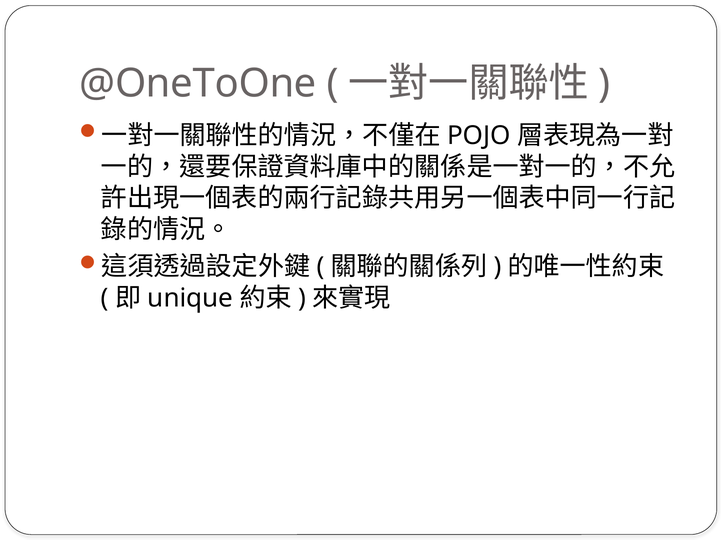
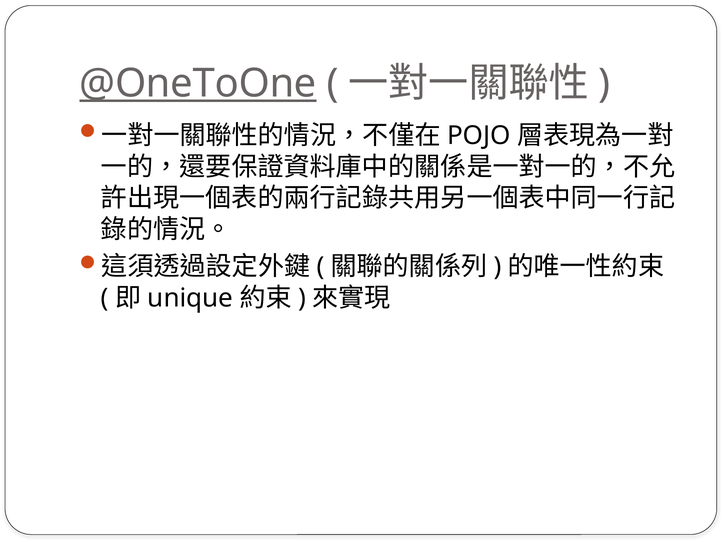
@OneToOne underline: none -> present (198, 83)
